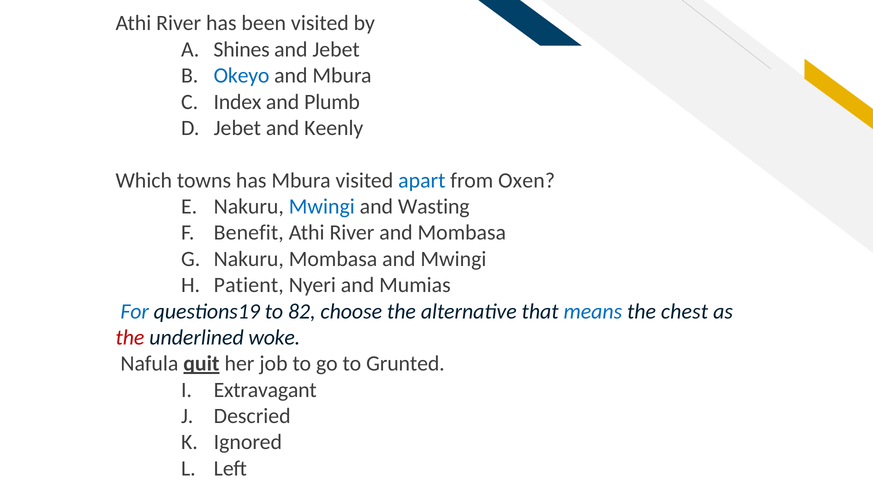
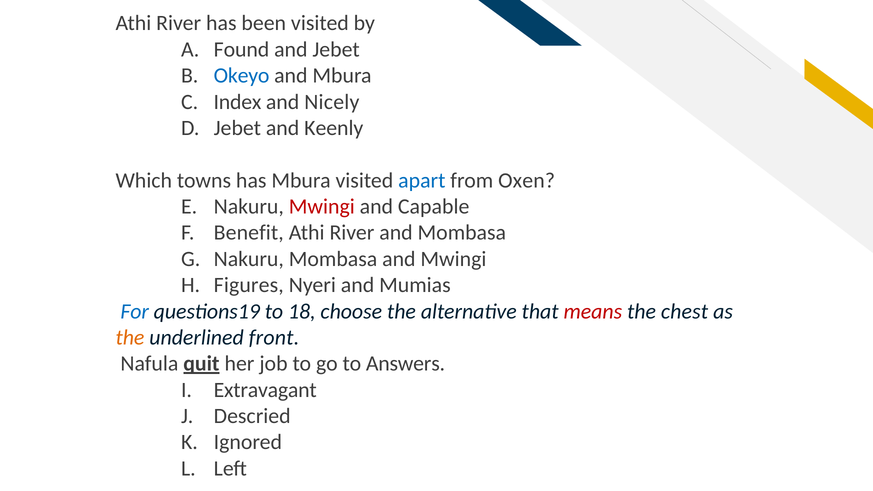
Shines: Shines -> Found (242, 49)
Plumb: Plumb -> Nicely (332, 102)
Mwingi colour: blue -> red (322, 207)
Wasting: Wasting -> Capable (434, 207)
Patient: Patient -> Figures (249, 285)
82: 82 -> 18 (302, 311)
means colour: blue -> red (593, 311)
the colour: red -> orange (130, 338)
woke: woke -> front (274, 338)
Grunted: Grunted -> Answers (405, 364)
